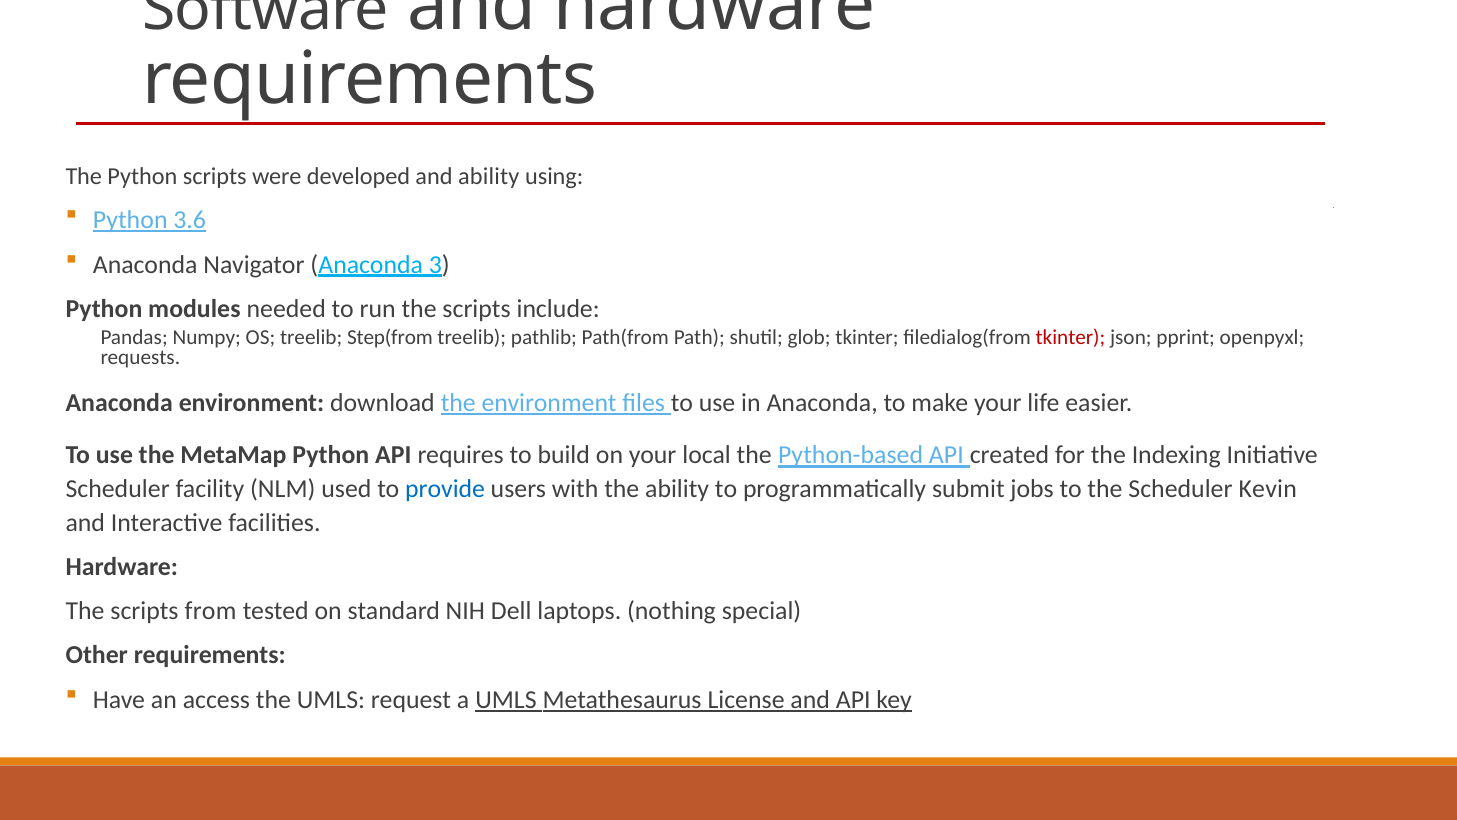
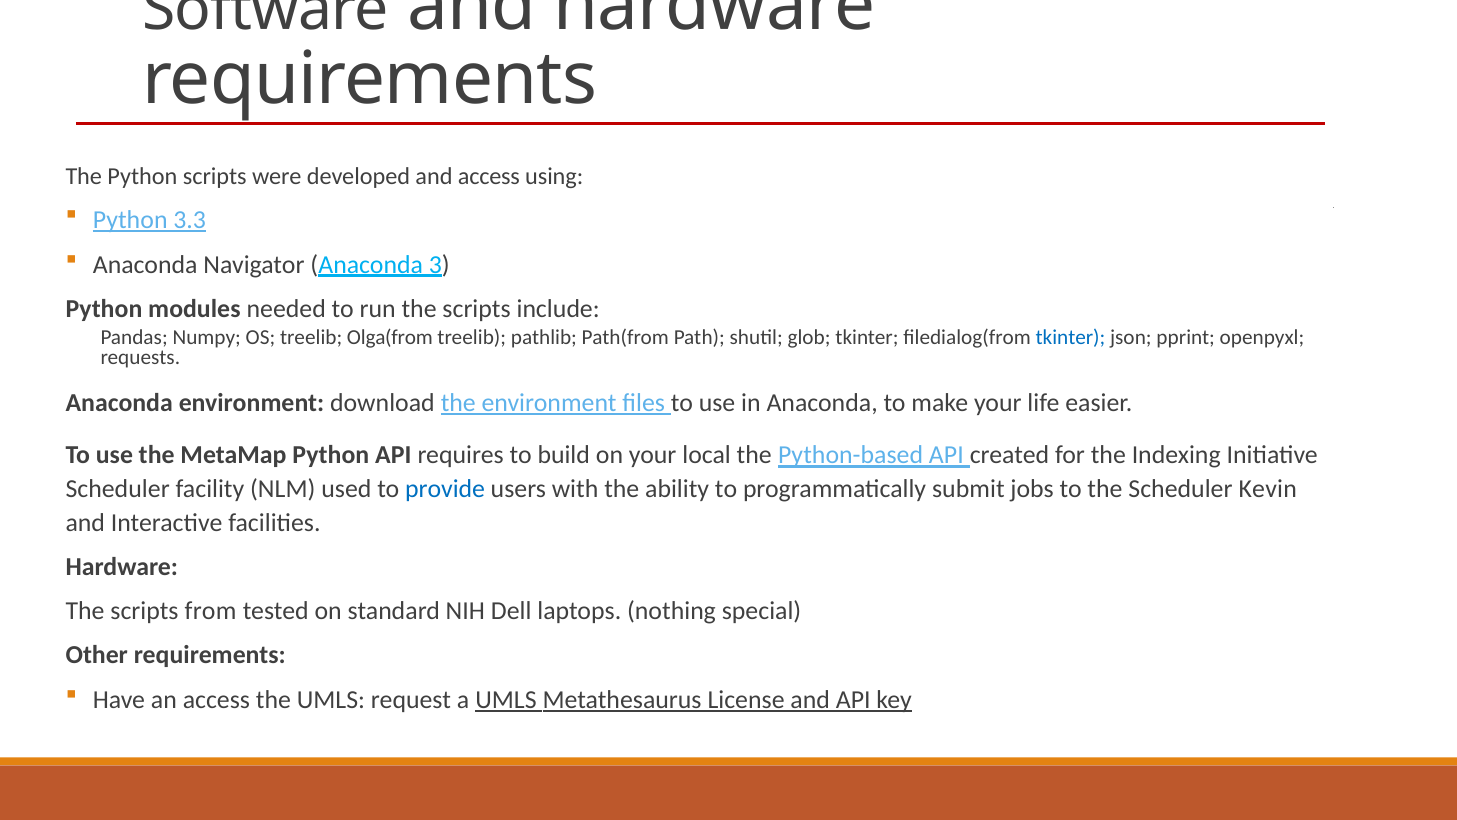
and ability: ability -> access (489, 176)
3.6: 3.6 -> 3.3 (190, 220)
Step(from: Step(from -> Olga(from (390, 337)
tkinter colour: red -> blue (1070, 337)
